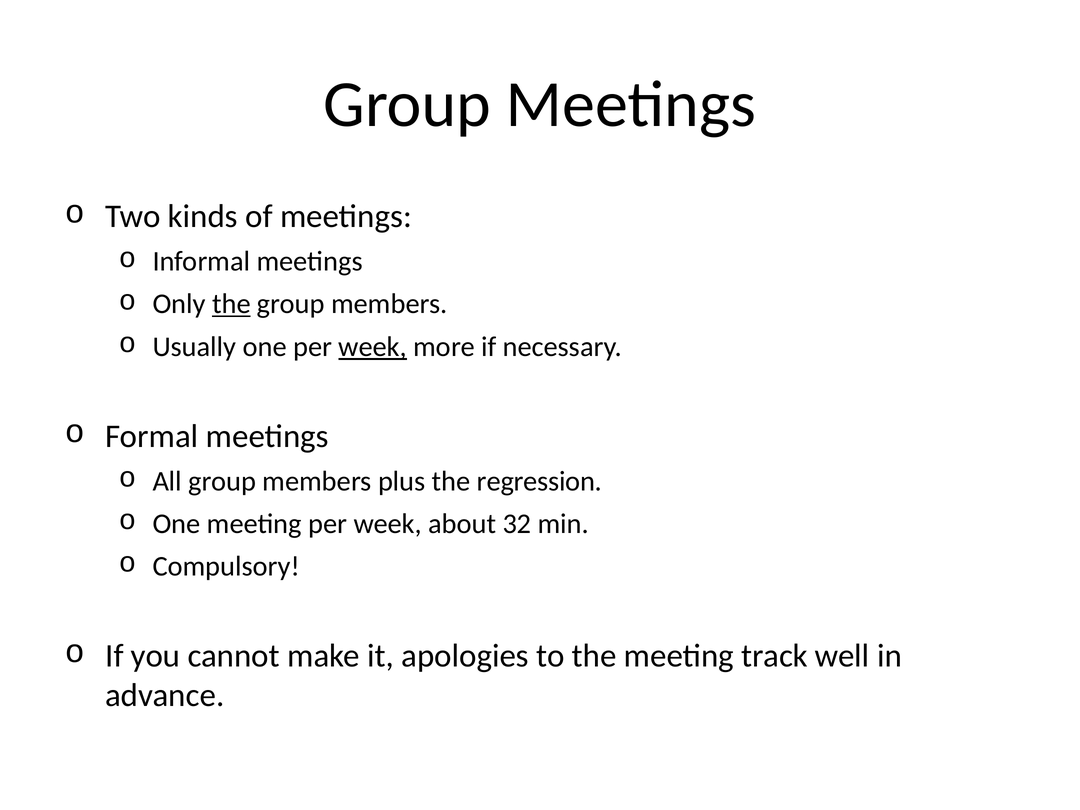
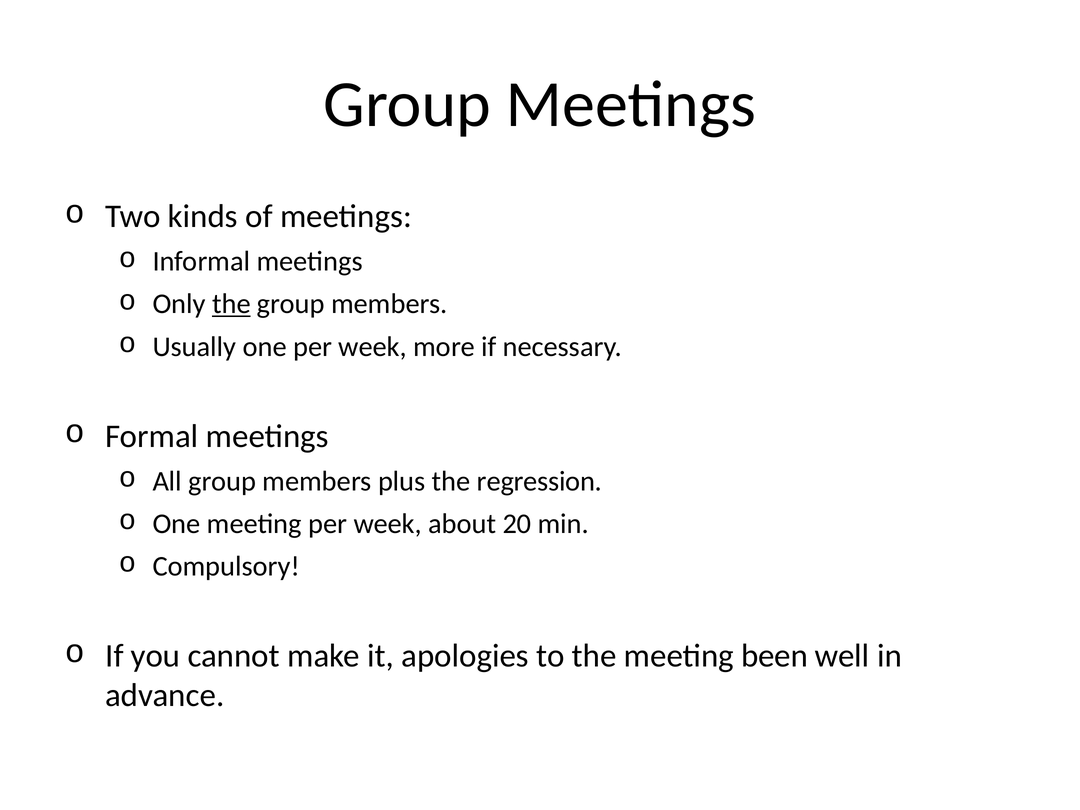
week underline: present -> none (373, 347)
32: 32 -> 20 (517, 524)
track: track -> been (775, 656)
